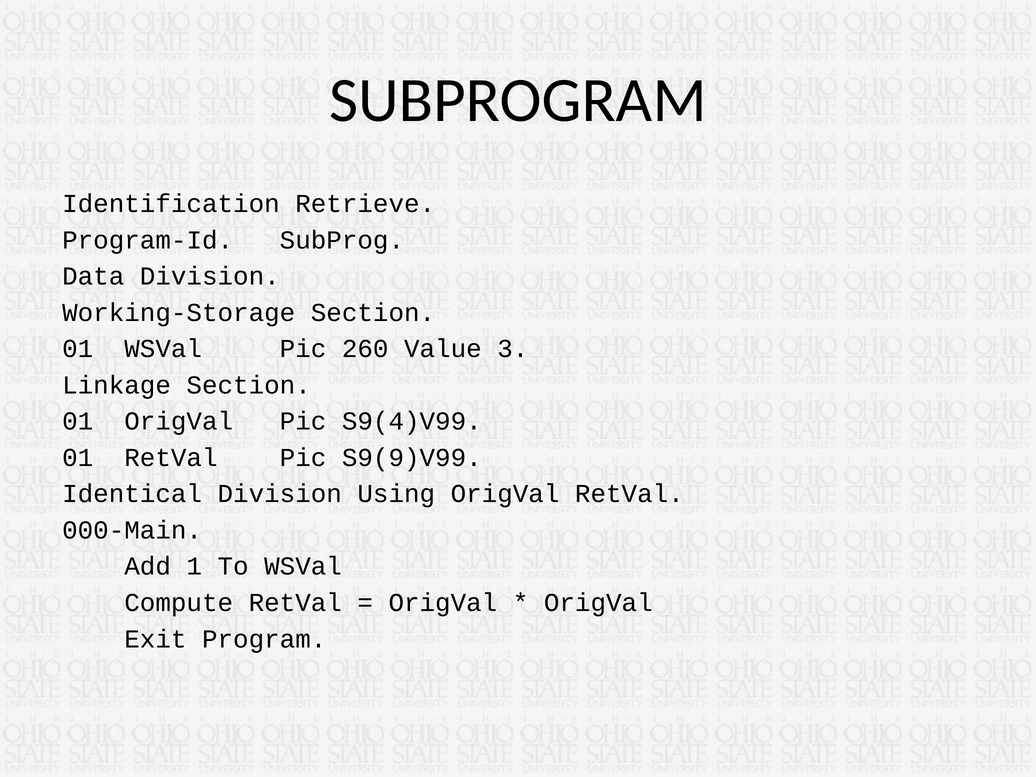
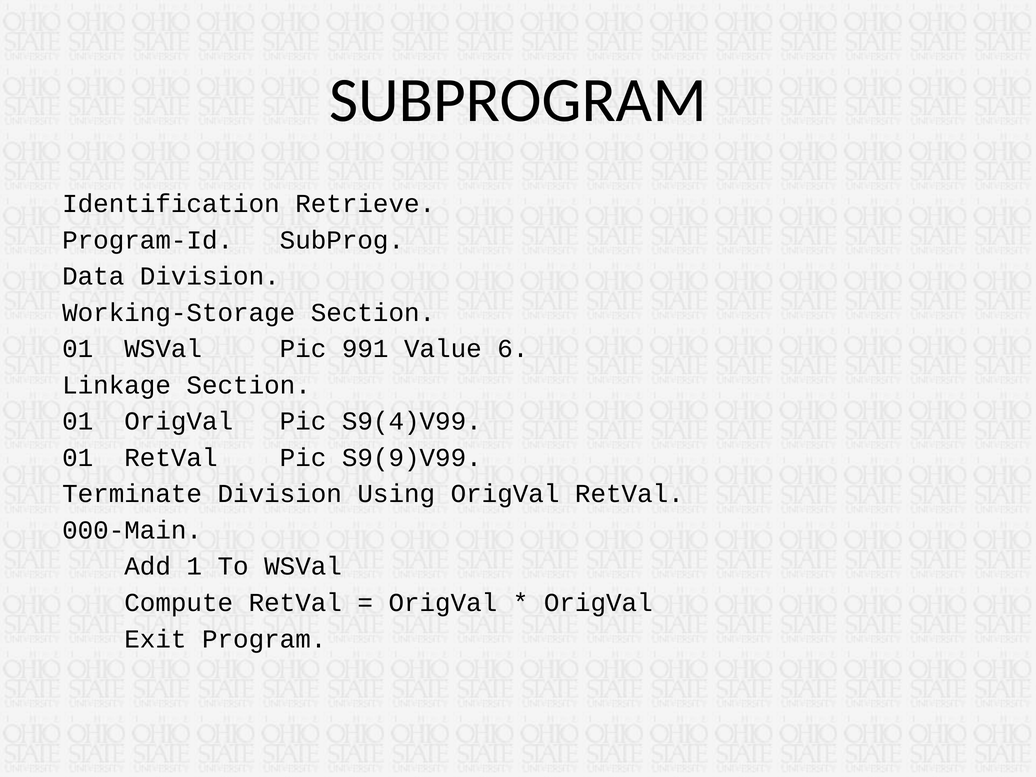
260: 260 -> 991 (365, 349)
3: 3 -> 6 (513, 349)
Identical: Identical -> Terminate (132, 494)
